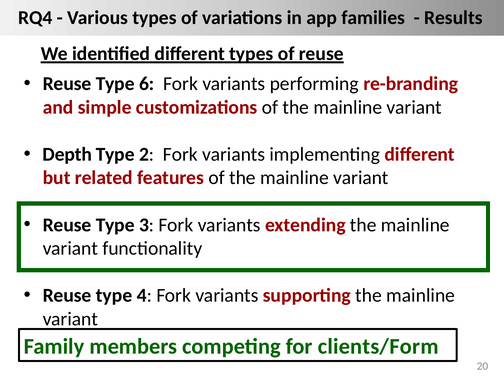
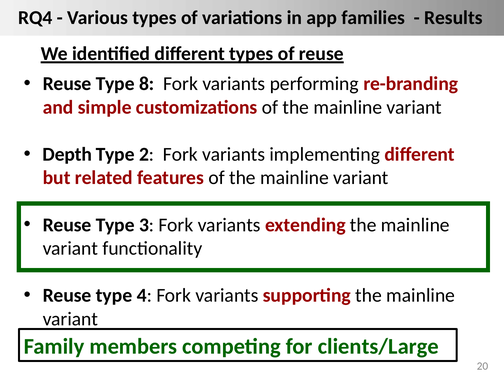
6: 6 -> 8 (147, 84)
clients/Form: clients/Form -> clients/Large (378, 347)
